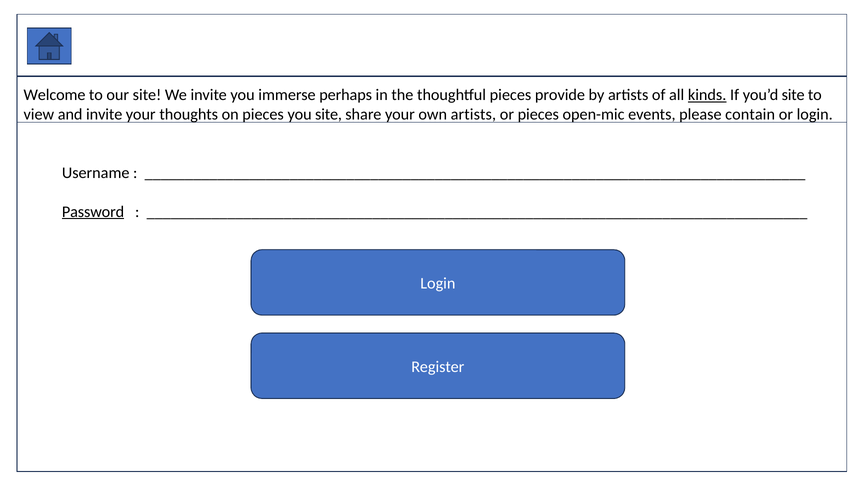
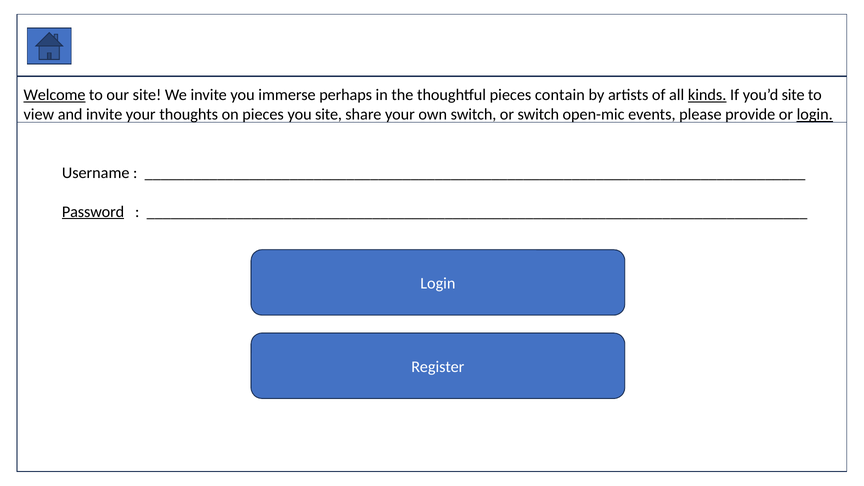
Welcome underline: none -> present (55, 95)
provide: provide -> contain (560, 95)
own artists: artists -> switch (473, 114)
or pieces: pieces -> switch (538, 114)
contain: contain -> provide (750, 114)
login underline: none -> present (815, 114)
